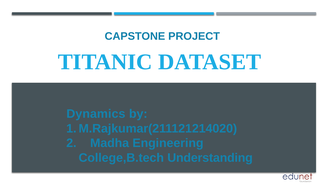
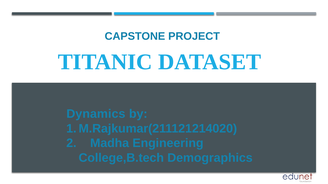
Understanding: Understanding -> Demographics (210, 158)
